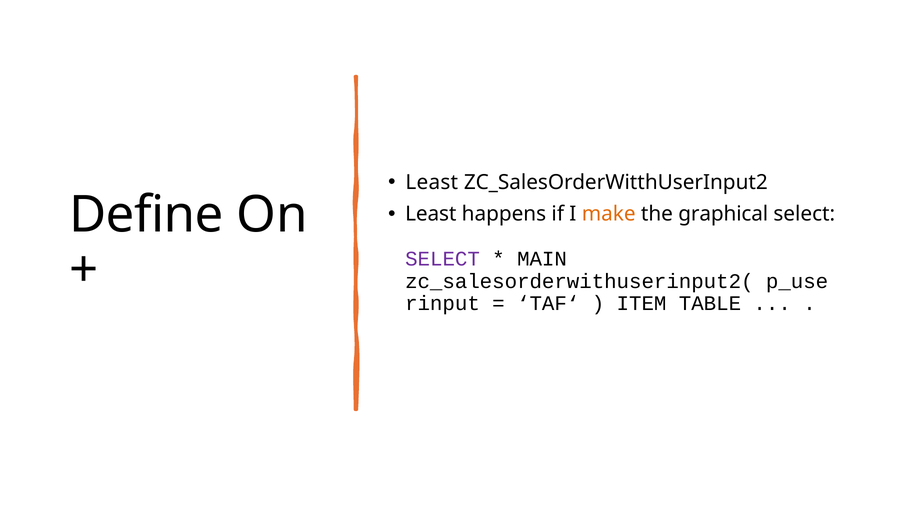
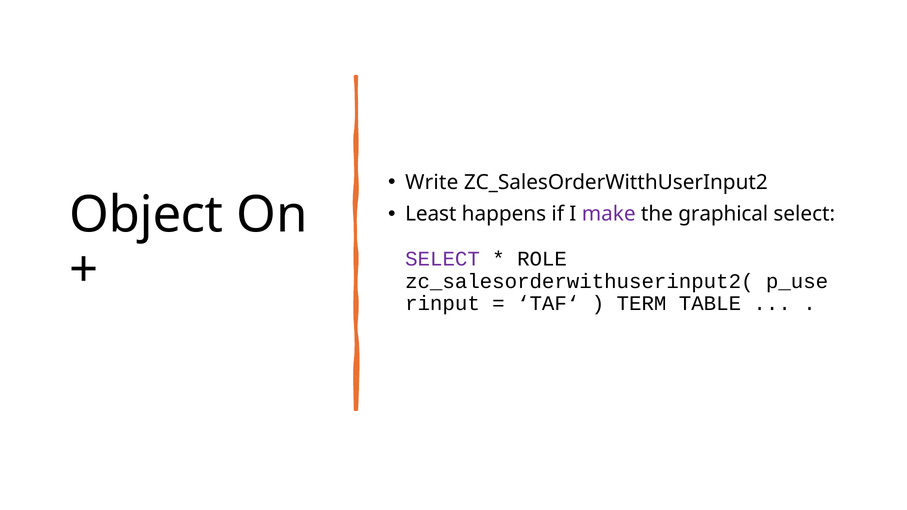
Least: Least -> Write (432, 182)
Define: Define -> Object (146, 215)
make colour: orange -> purple (609, 214)
MAIN: MAIN -> ROLE (542, 259)
ITEM: ITEM -> TERM (642, 304)
